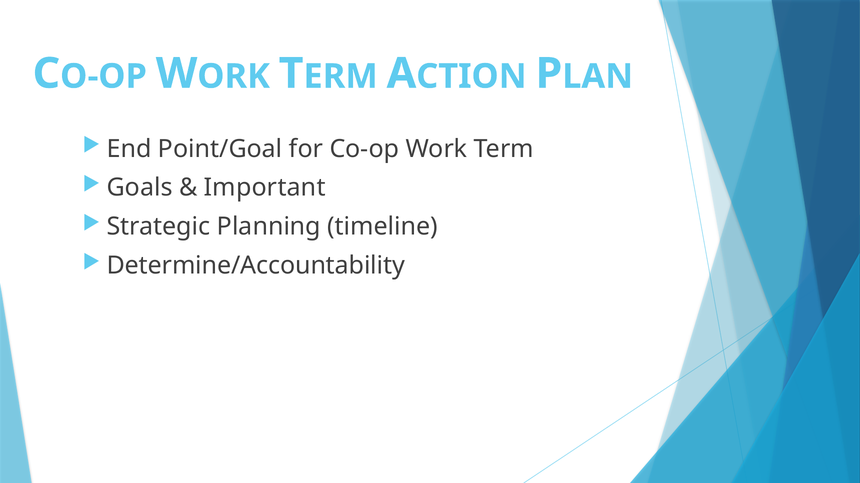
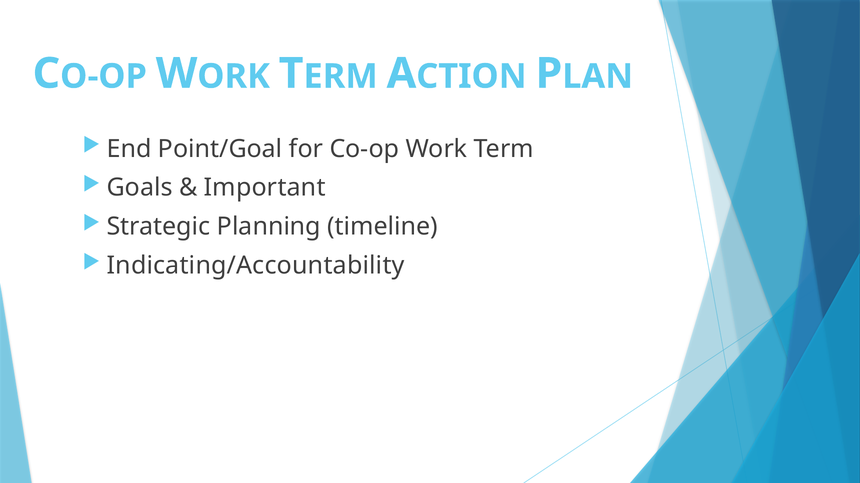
Determine/Accountability: Determine/Accountability -> Indicating/Accountability (256, 266)
